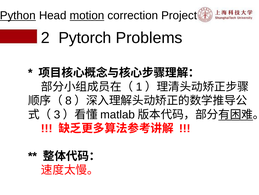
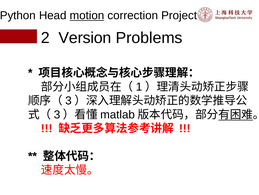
Python underline: present -> none (18, 15)
Pytorch: Pytorch -> Version (85, 38)
8: 8 -> 3 (69, 100)
